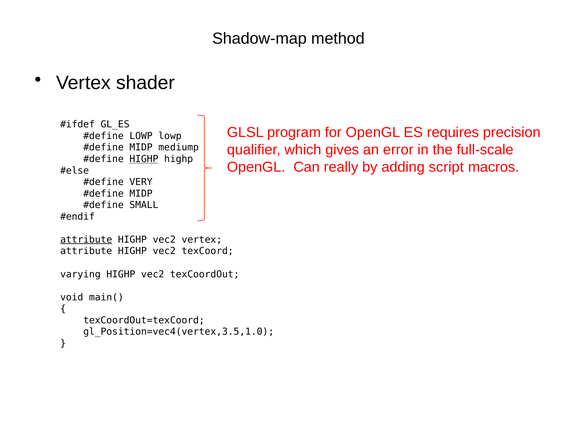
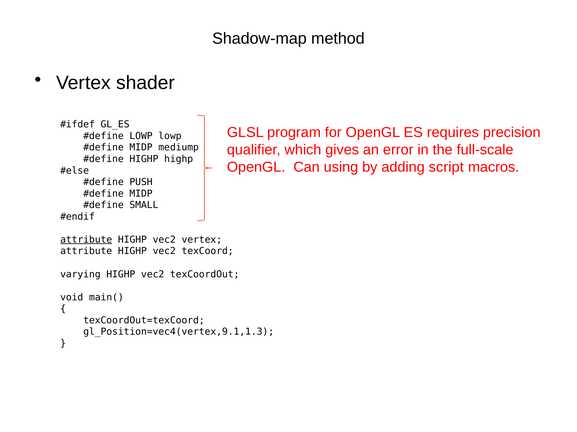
HIGHP underline: present -> none (144, 159)
really: really -> using (341, 167)
VERY: VERY -> PUSH (141, 182)
gl_Position=vec4(vertex,3.5,1.0: gl_Position=vec4(vertex,3.5,1.0 -> gl_Position=vec4(vertex,9.1,1.3 (179, 332)
